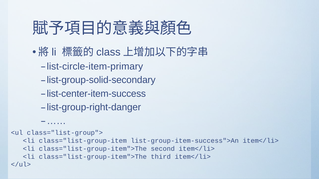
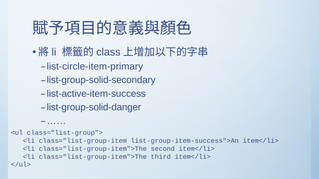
list-center-item-success: list-center-item-success -> list-active-item-success (96, 94)
list-group-right-danger: list-group-right-danger -> list-group-solid-danger (94, 107)
